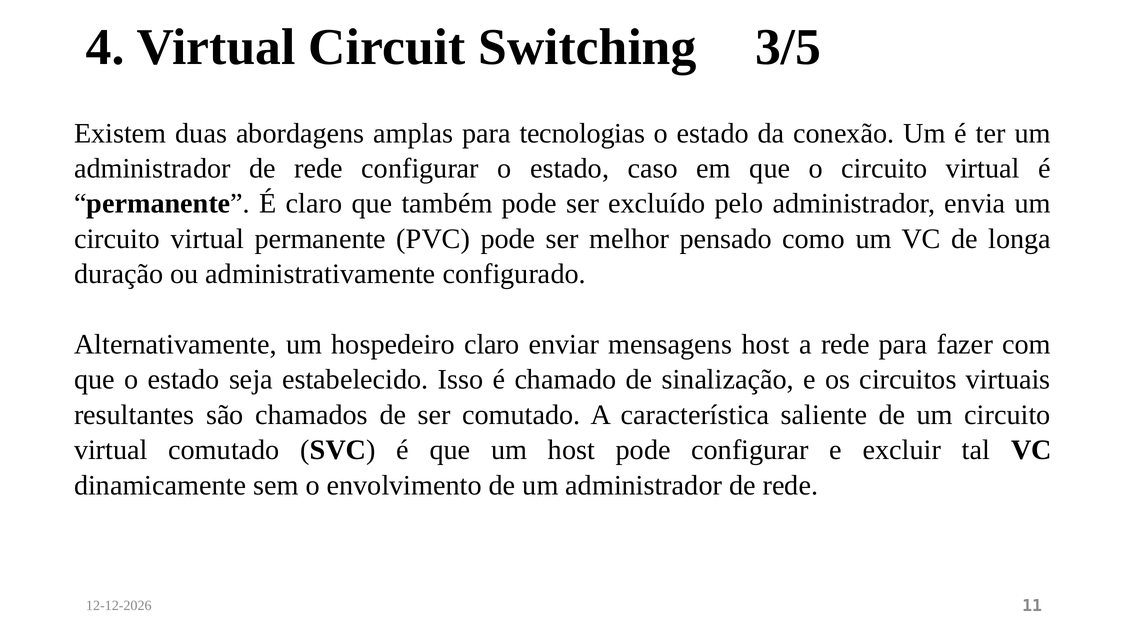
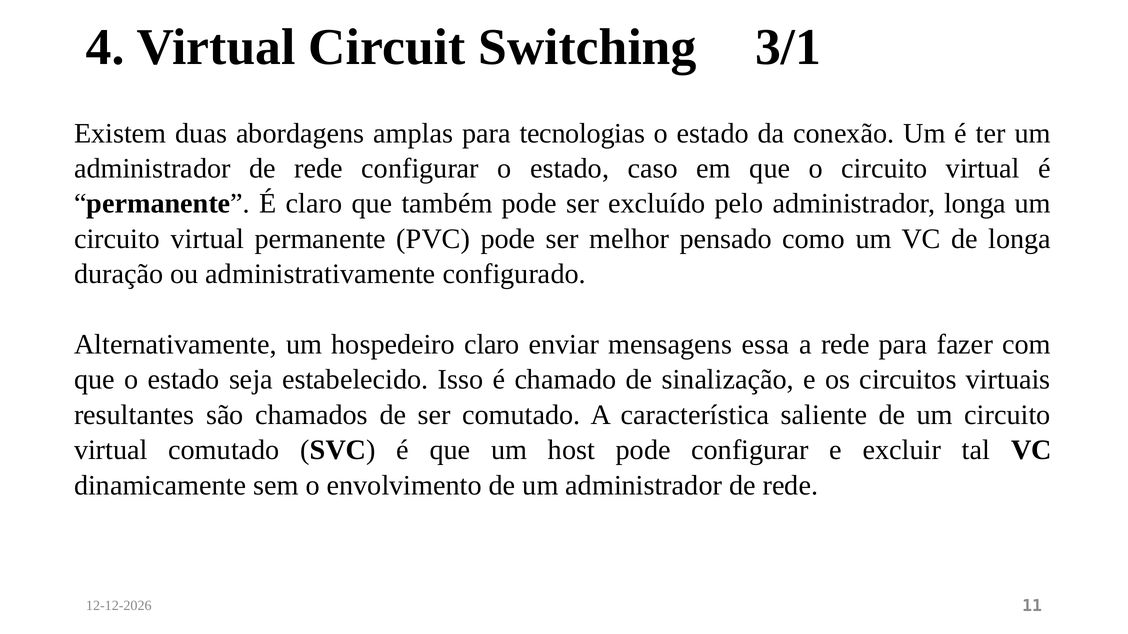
3/5: 3/5 -> 3/1 (788, 47)
administrador envia: envia -> longa (975, 204)
mensagens host: host -> essa (765, 345)
